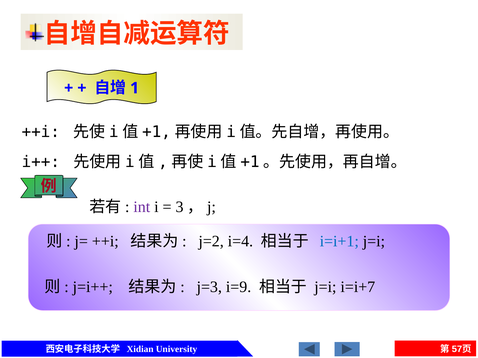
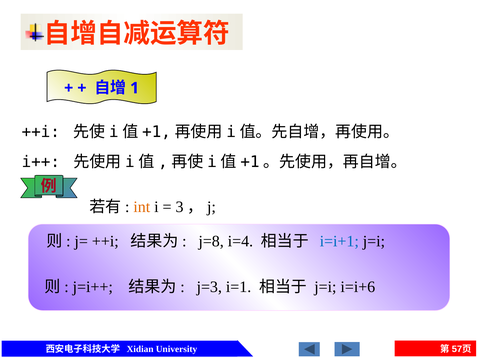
int colour: purple -> orange (142, 207)
j=2: j=2 -> j=8 (211, 242)
i=9: i=9 -> i=1 (239, 287)
i=i+7: i=i+7 -> i=i+6 (358, 287)
